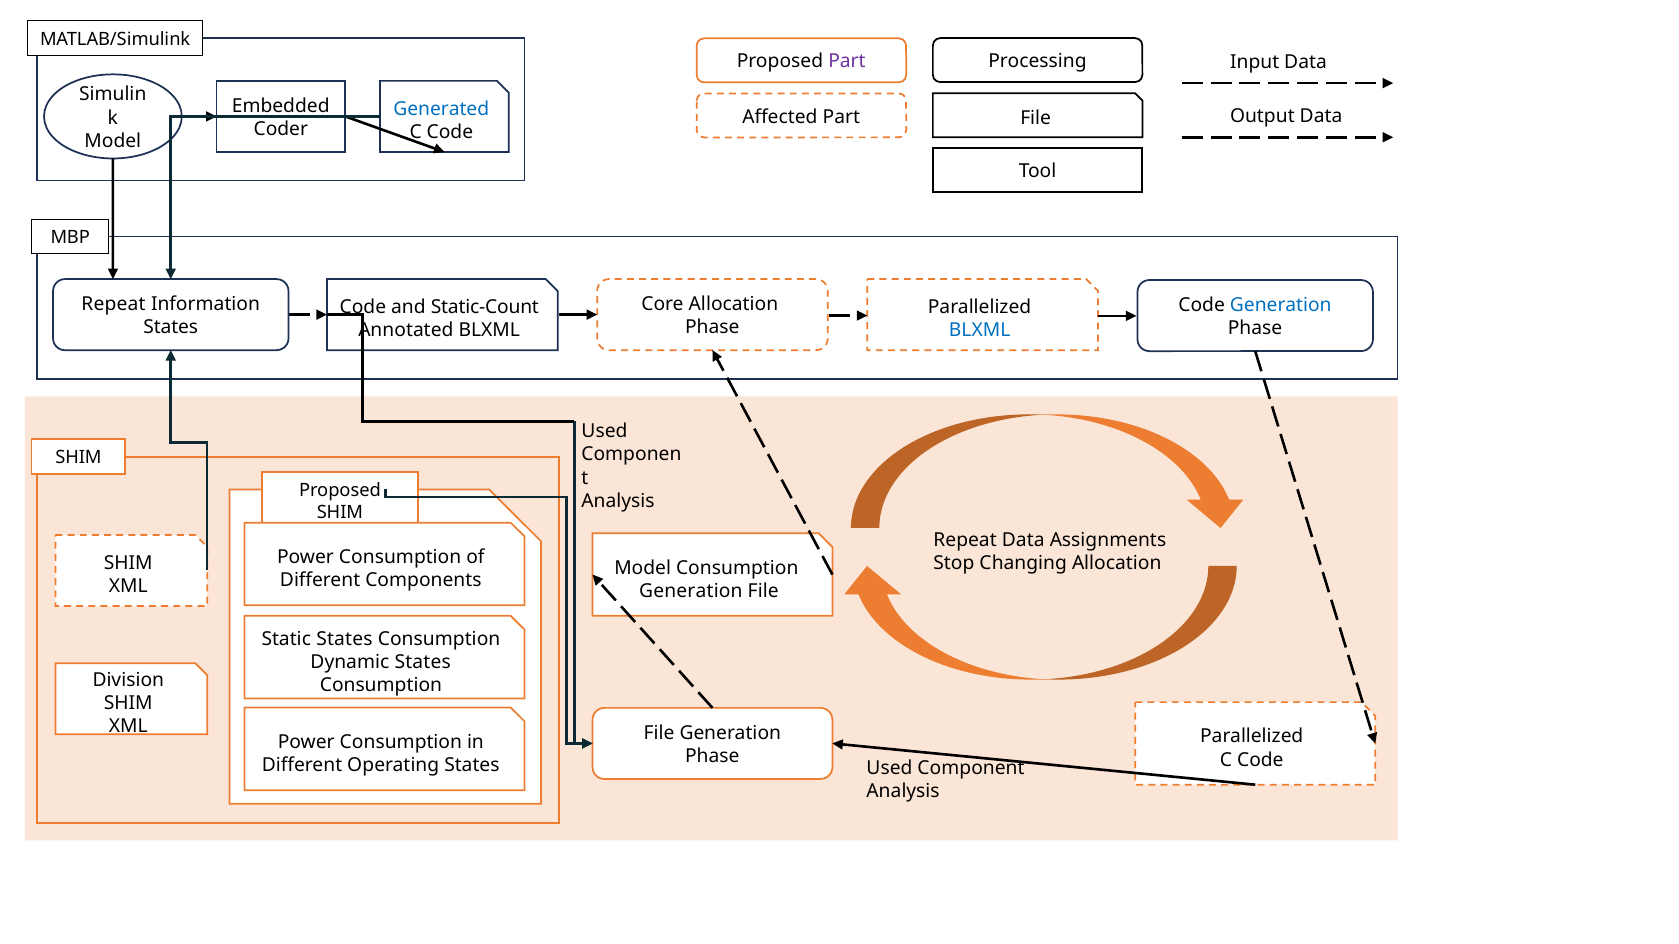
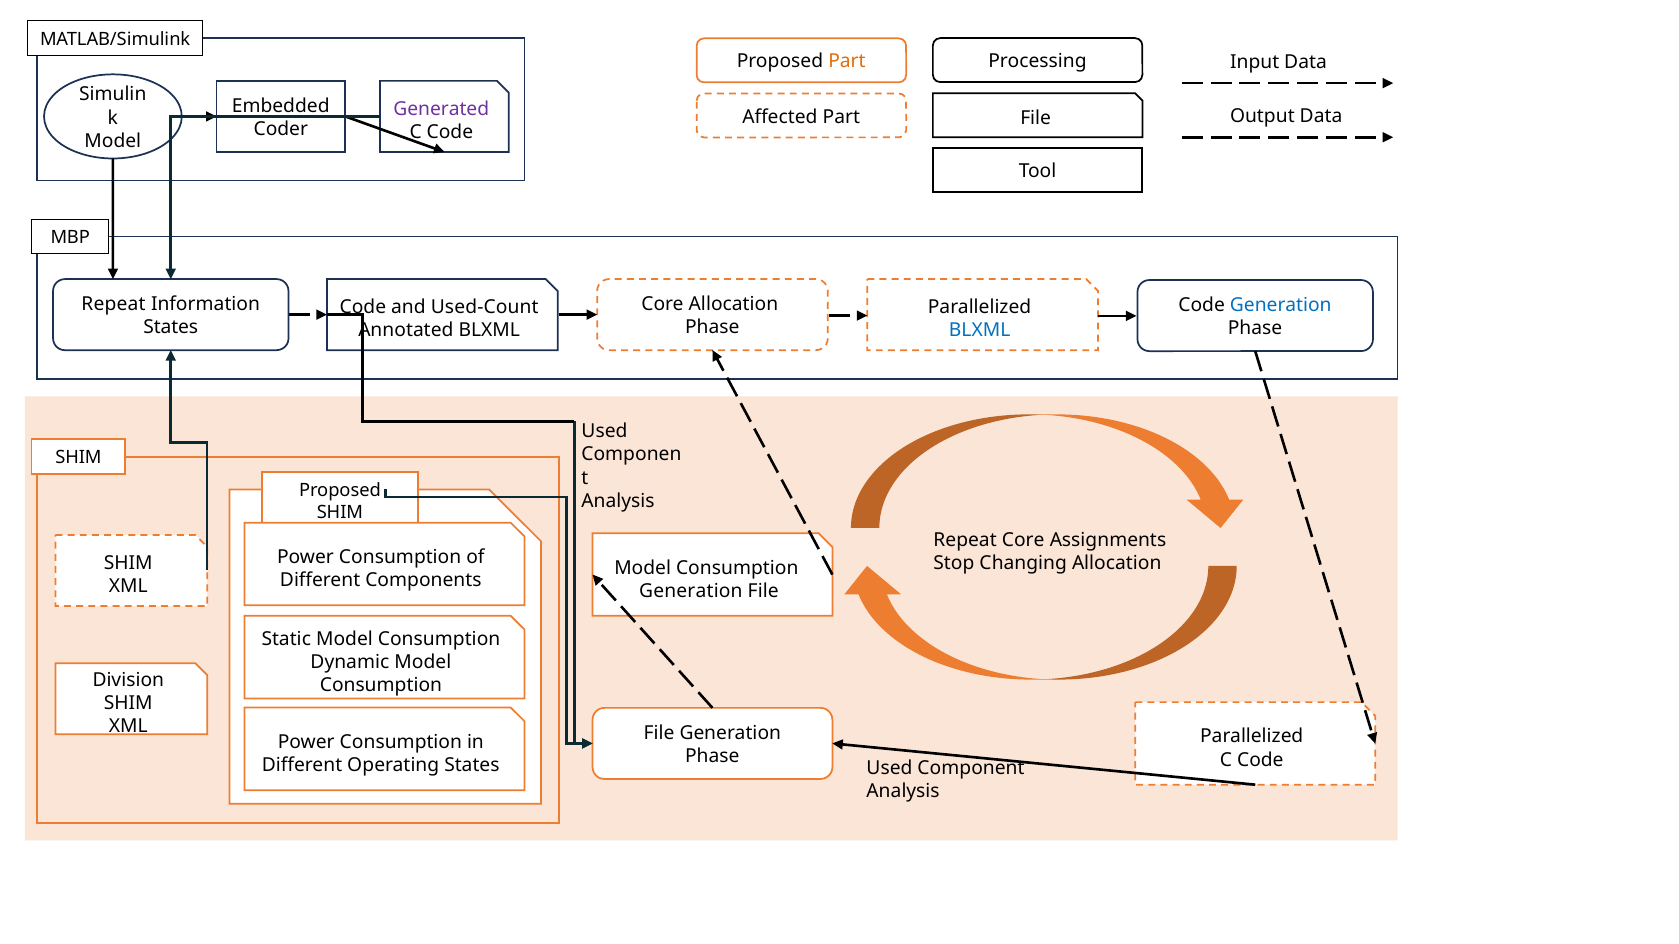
Part colour: purple -> orange (847, 62)
Generated colour: blue -> purple (441, 109)
Static-Count: Static-Count -> Used-Count (485, 308)
Repeat Data: Data -> Core (1023, 540)
Static States: States -> Model (344, 639)
Dynamic States: States -> Model (423, 662)
